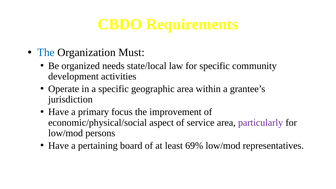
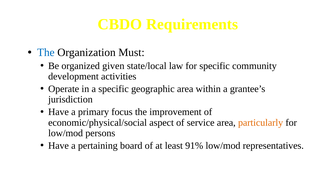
needs: needs -> given (113, 66)
particularly colour: purple -> orange (261, 123)
69%: 69% -> 91% (194, 146)
